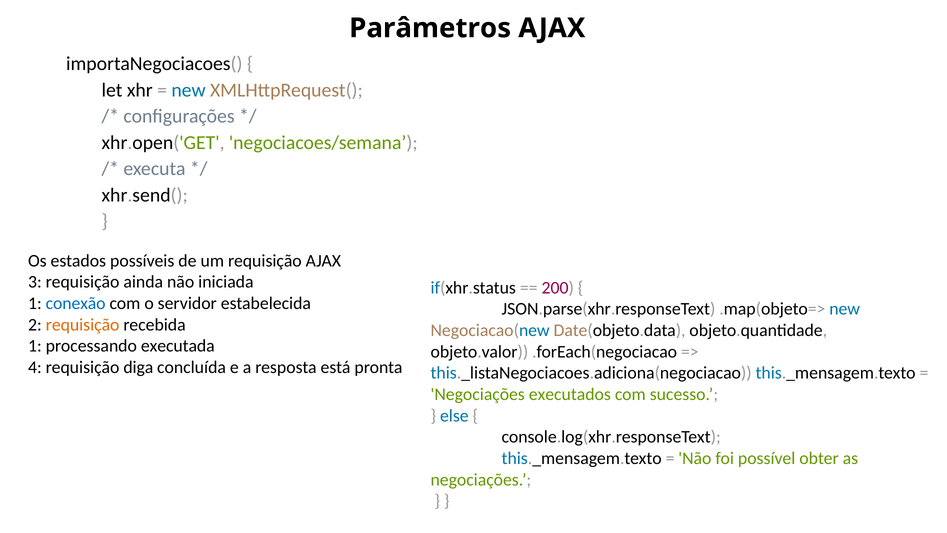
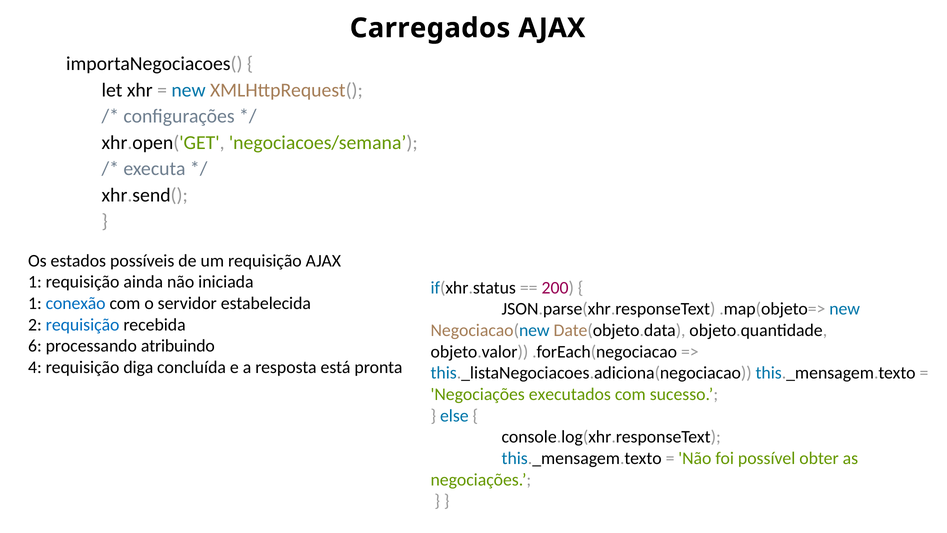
Parâmetros: Parâmetros -> Carregados (430, 28)
3: 3 -> 1 (35, 282)
requisição colour: orange -> blue (83, 324)
1: 1 -> 6 (35, 346)
executada: executada -> atribuindo (178, 346)
